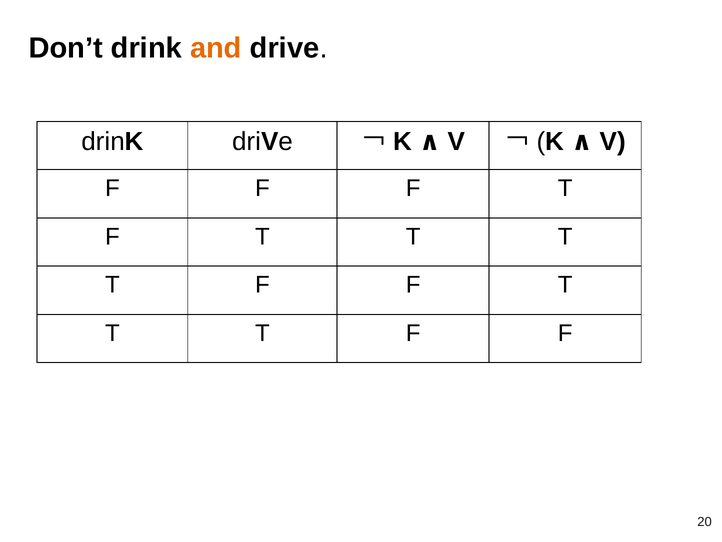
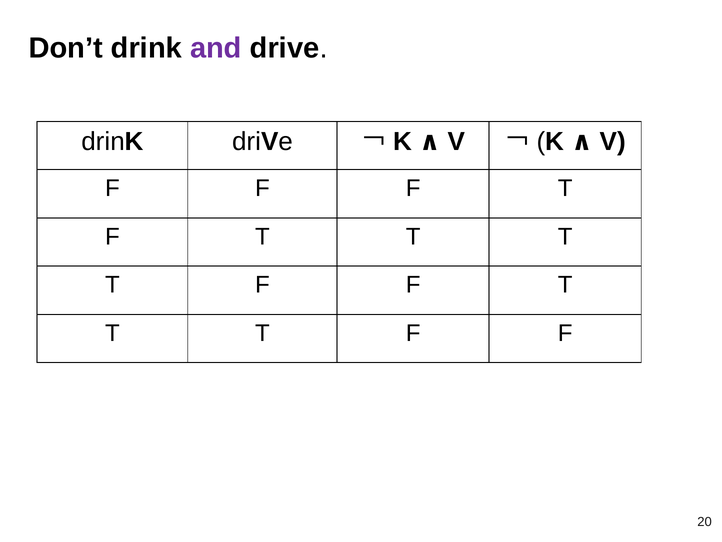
and colour: orange -> purple (216, 48)
